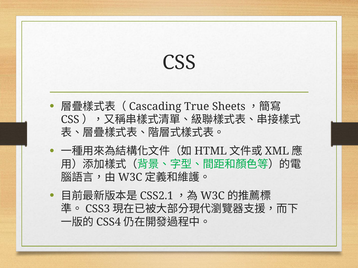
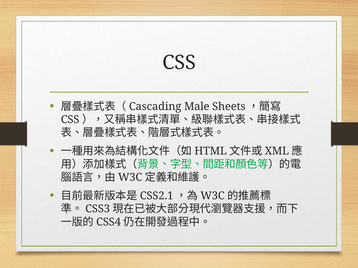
True: True -> Male (197, 107)
